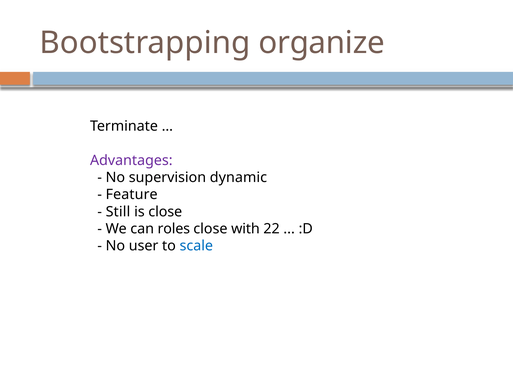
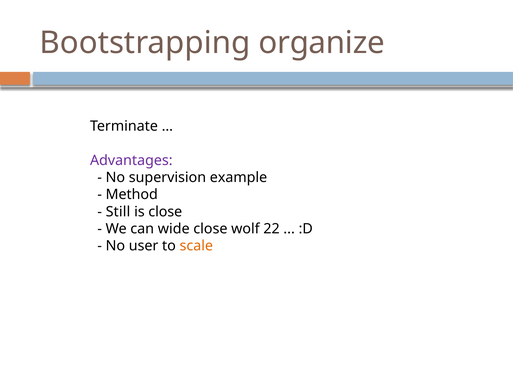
dynamic: dynamic -> example (238, 177)
Feature: Feature -> Method (132, 194)
roles: roles -> wide (174, 229)
with: with -> wolf (245, 229)
scale colour: blue -> orange (196, 246)
